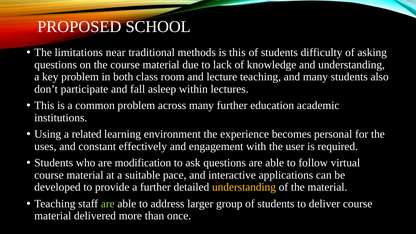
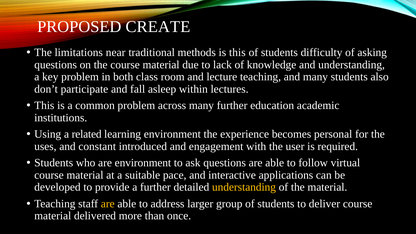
SCHOOL: SCHOOL -> CREATE (158, 27)
effectively: effectively -> introduced (143, 146)
are modification: modification -> environment (143, 163)
are colour: light green -> yellow (108, 204)
